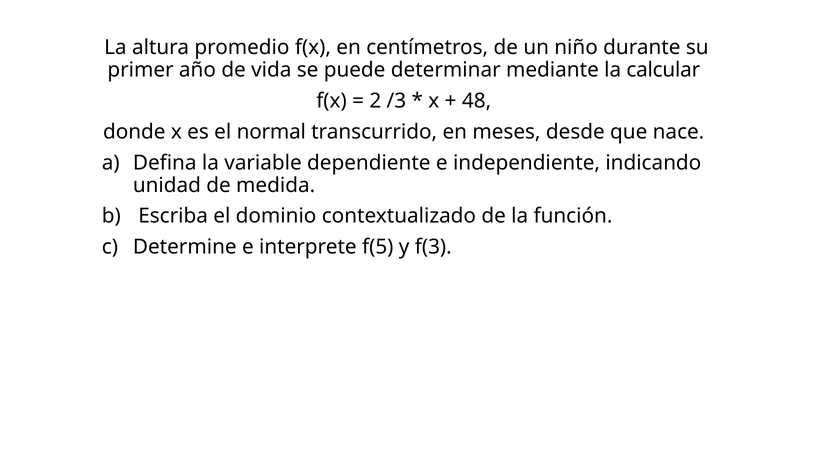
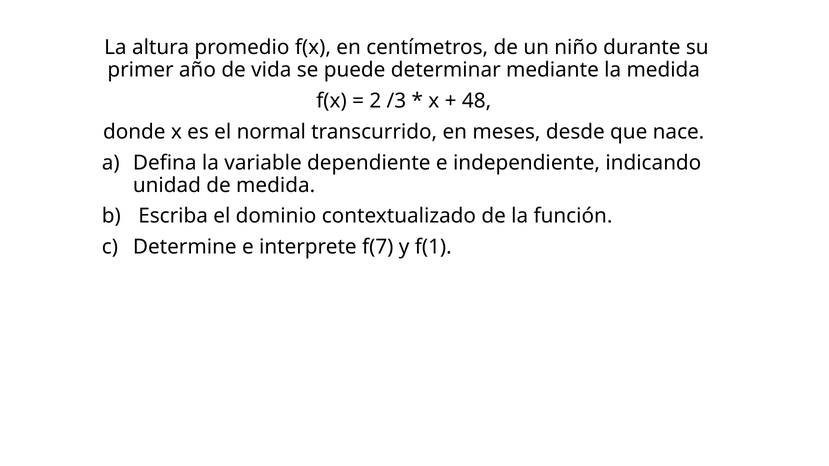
la calcular: calcular -> medida (663, 70)
f(5: f(5 -> f(7 (378, 247)
f(3: f(3 -> f(1 (433, 247)
